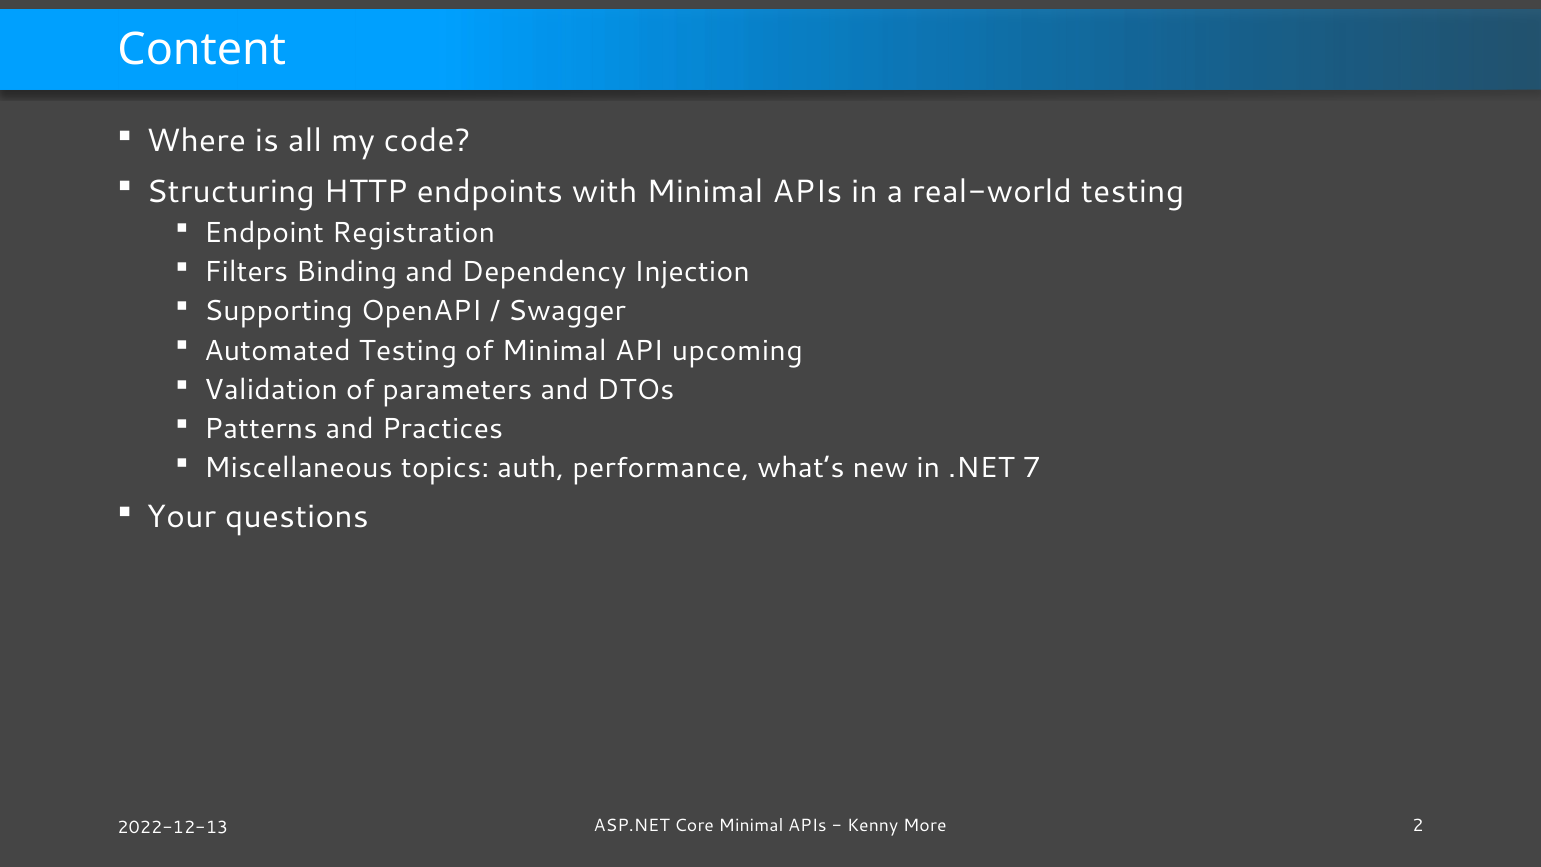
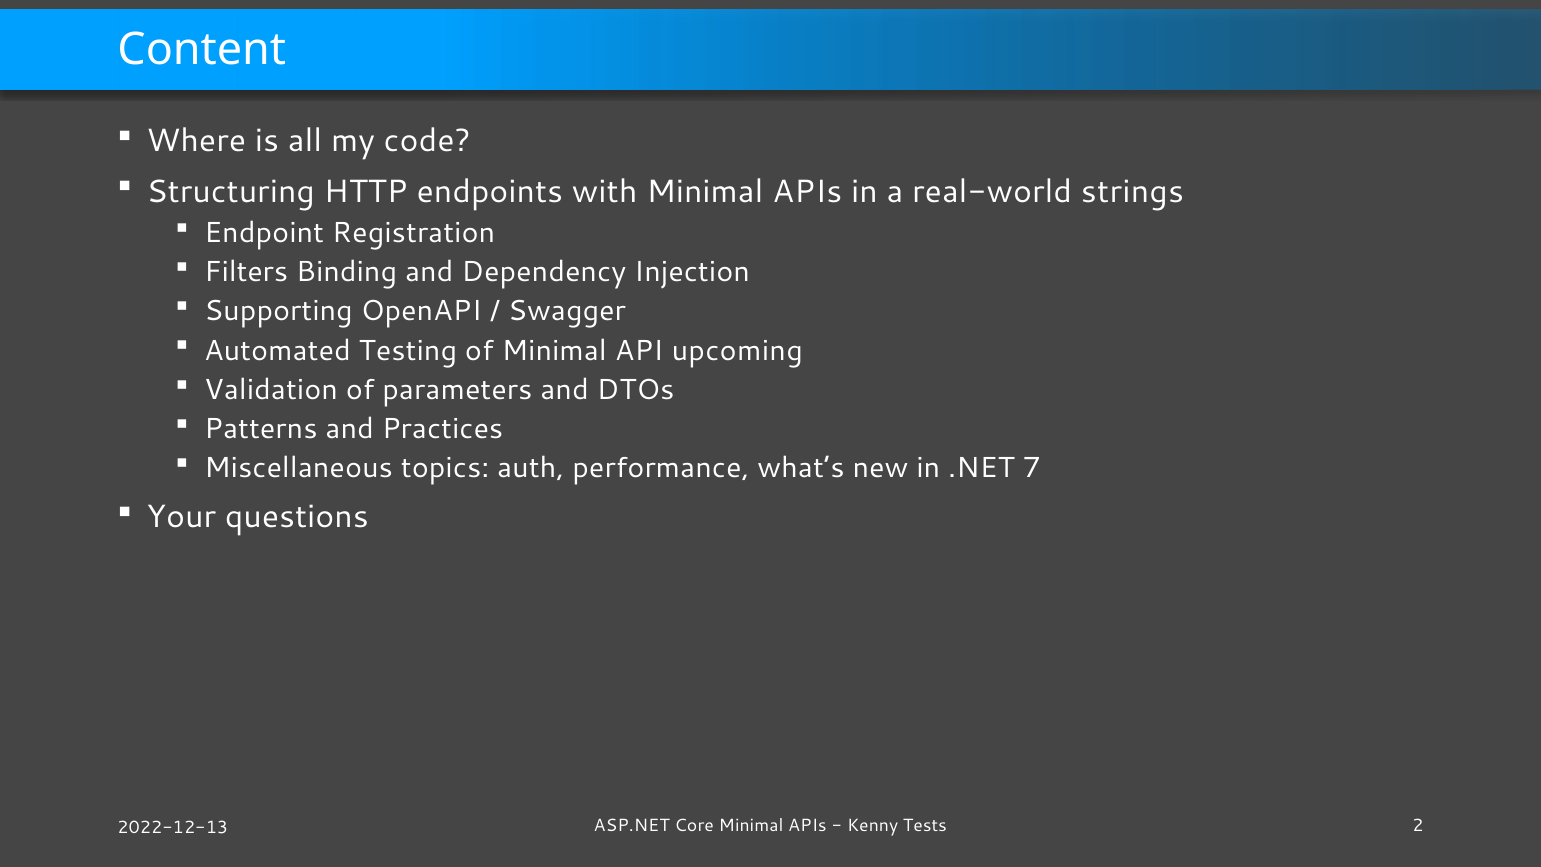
real-world testing: testing -> strings (1133, 192)
More: More -> Tests (925, 826)
